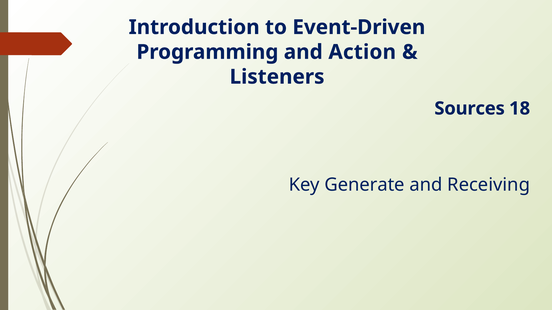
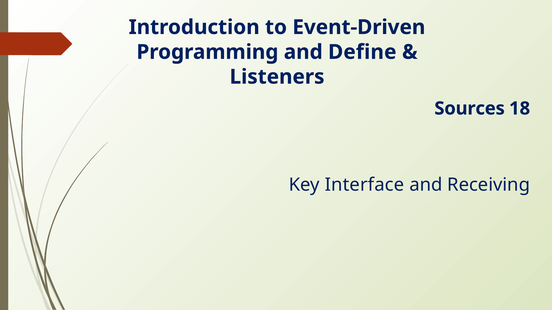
Action: Action -> Define (362, 52)
Generate: Generate -> Interface (364, 185)
